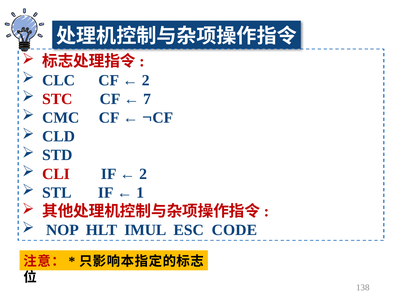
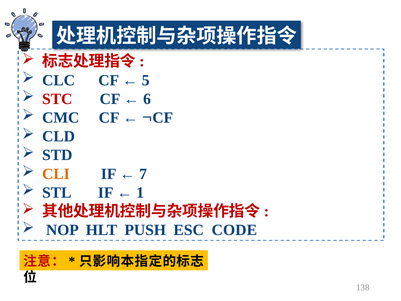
2: 2 -> 5 (146, 80)
7: 7 -> 6 (147, 99)
CLI colour: red -> orange (56, 174)
2: 2 -> 7 (143, 174)
IMUL: IMUL -> PUSH (145, 230)
